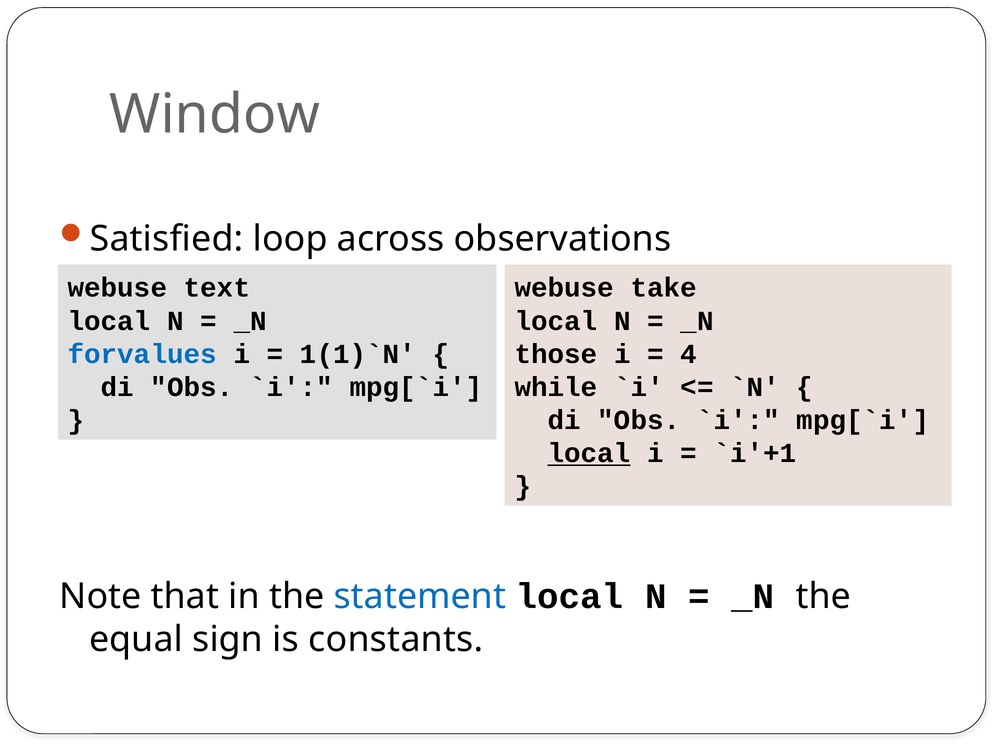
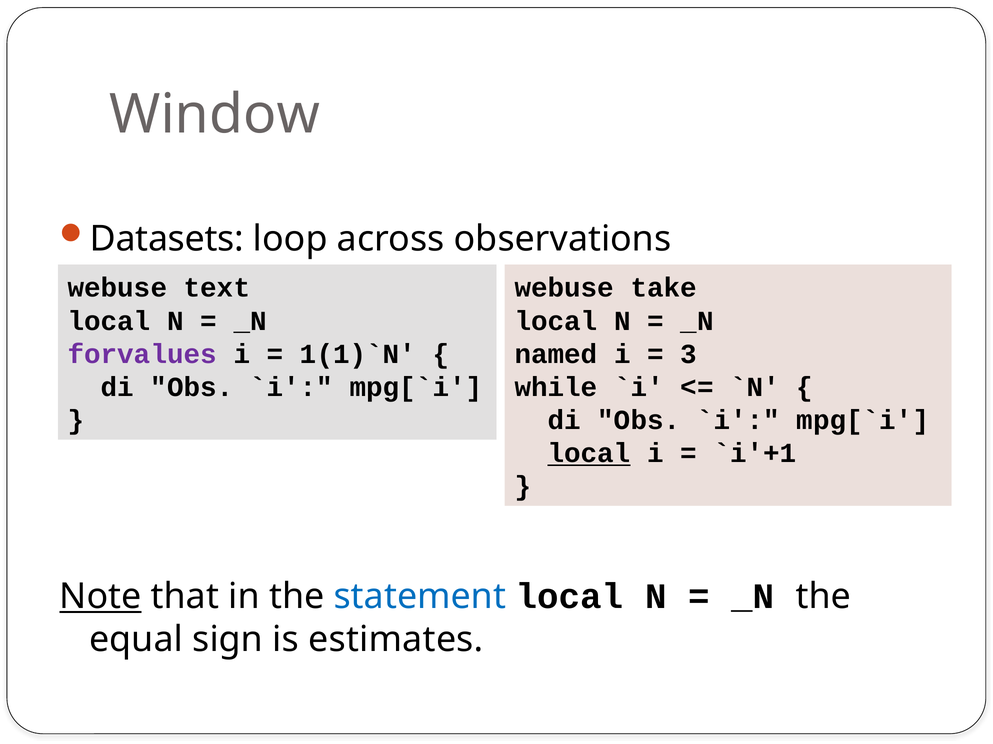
Satisfied: Satisfied -> Datasets (167, 239)
forvalues colour: blue -> purple (142, 354)
those: those -> named (556, 354)
4: 4 -> 3 (689, 354)
Note underline: none -> present (100, 597)
constants: constants -> estimates (396, 640)
